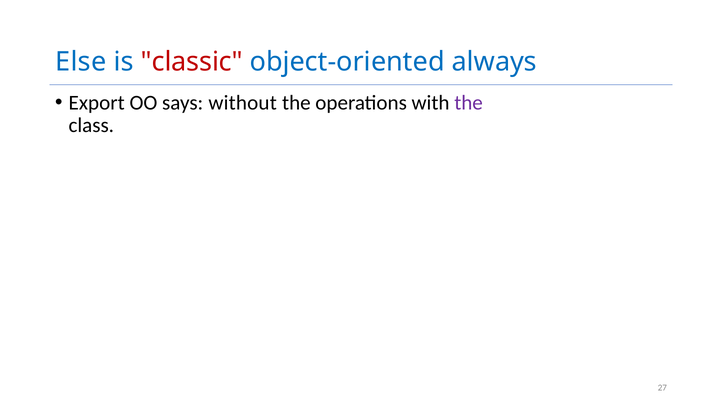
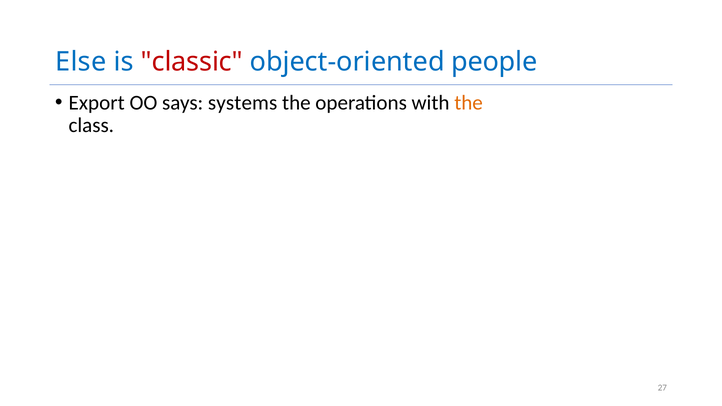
always: always -> people (494, 62)
without: without -> systems (243, 103)
the colour: purple -> orange (469, 103)
